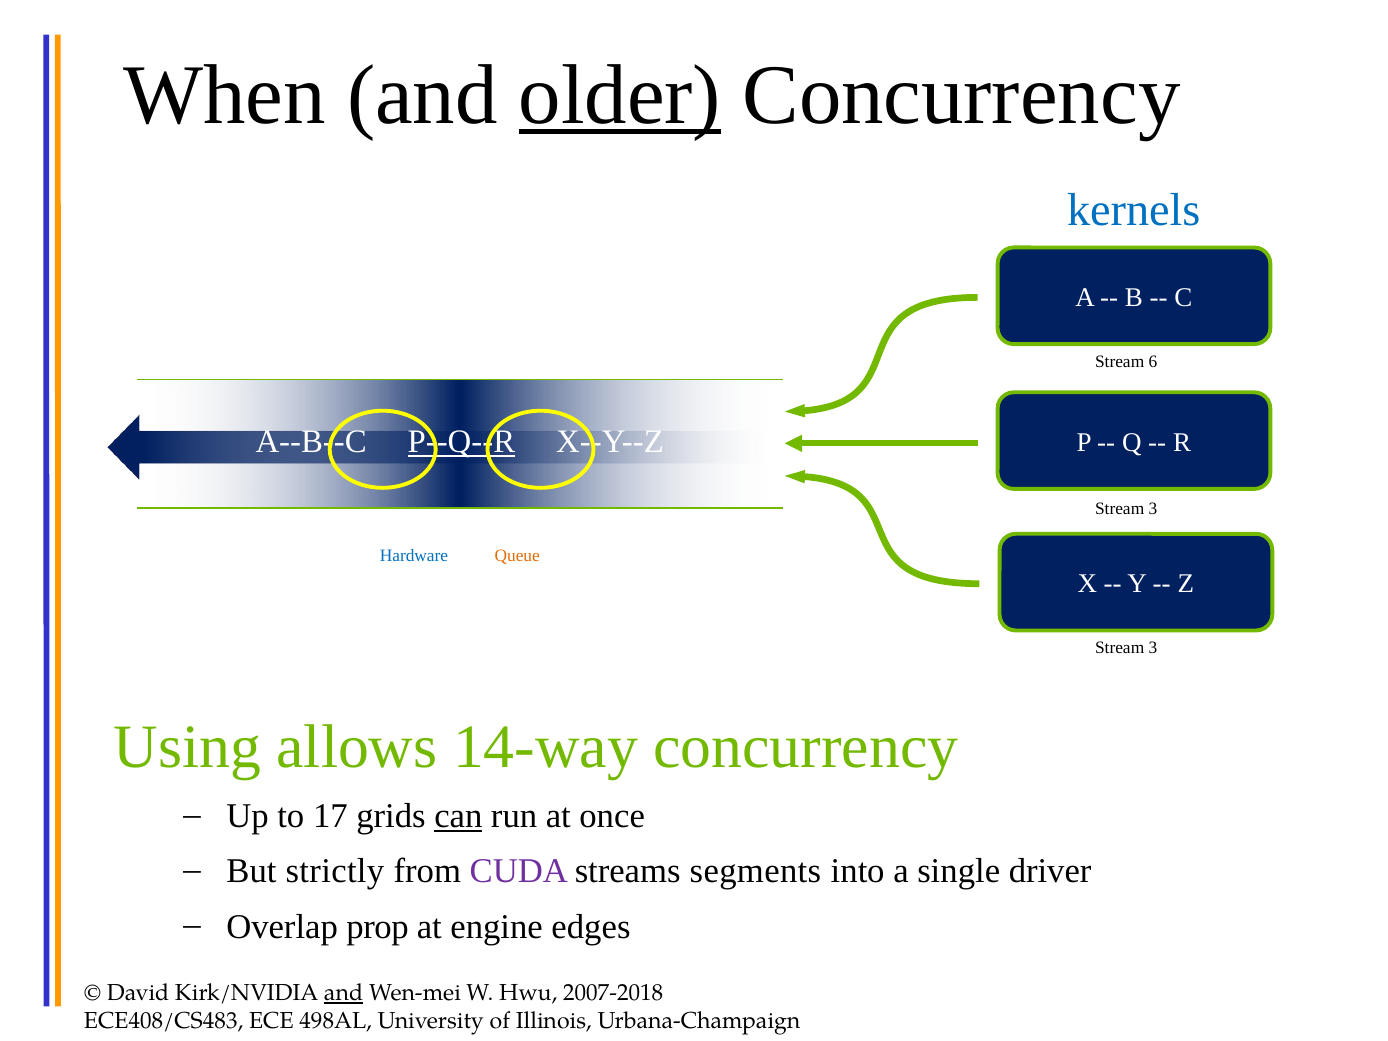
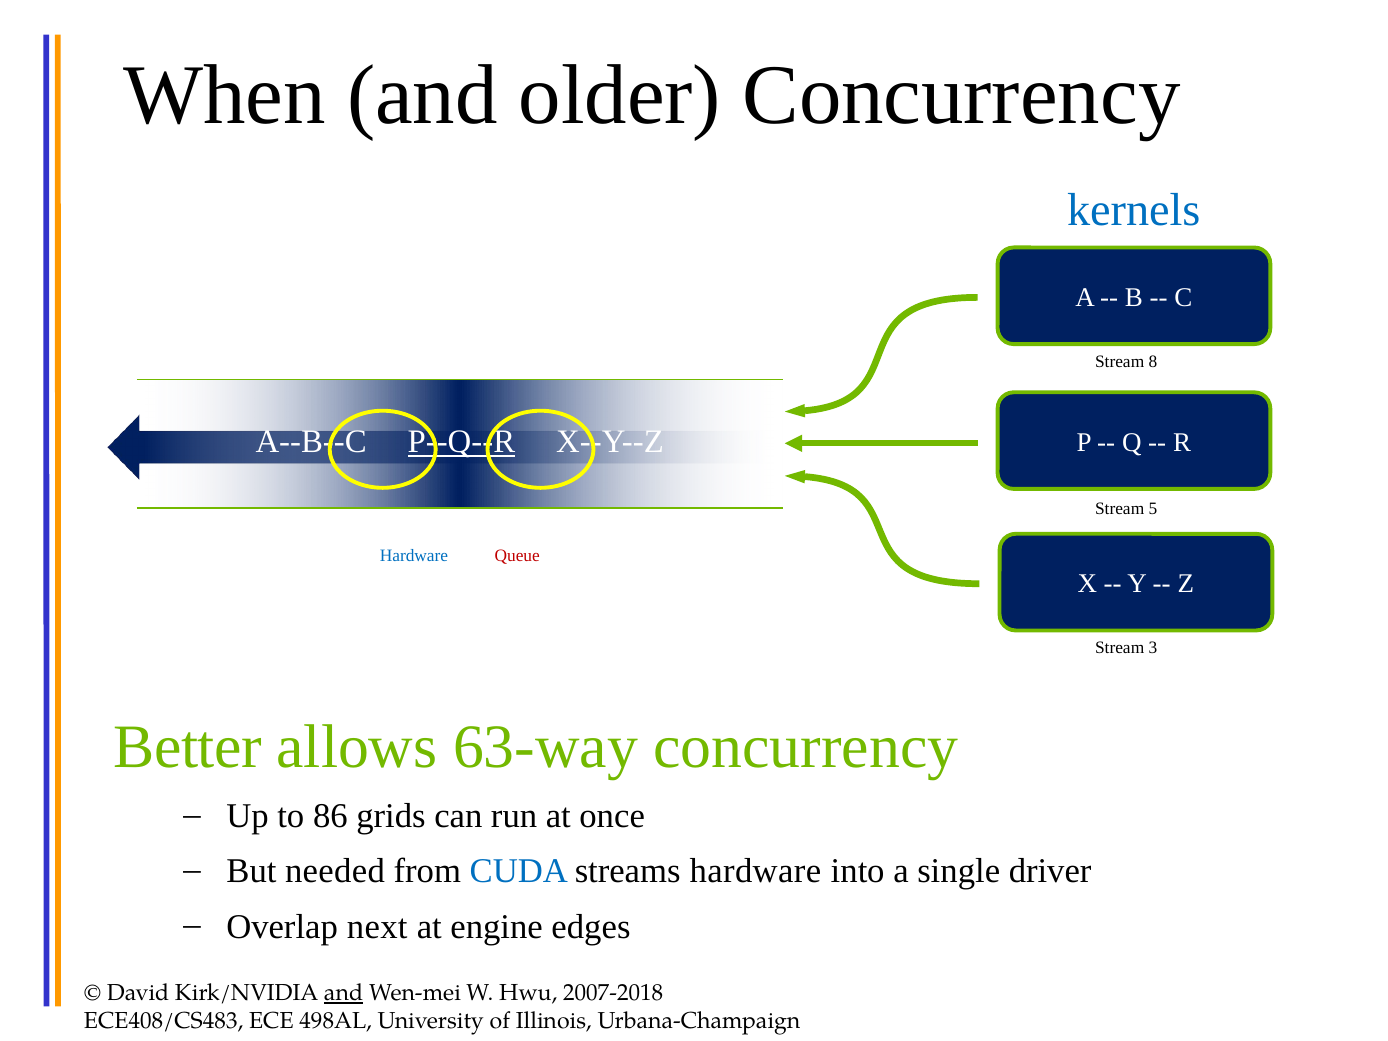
older underline: present -> none (620, 95)
6: 6 -> 8 (1153, 362)
3: 3 -> 5 (1153, 509)
Queue colour: orange -> red (517, 556)
Using: Using -> Better (188, 747)
14-way: 14-way -> 63-way (545, 747)
17: 17 -> 86 (330, 816)
can underline: present -> none (458, 816)
strictly: strictly -> needed (335, 872)
CUDA colour: purple -> blue (519, 872)
streams segments: segments -> hardware (755, 872)
prop: prop -> next (377, 927)
